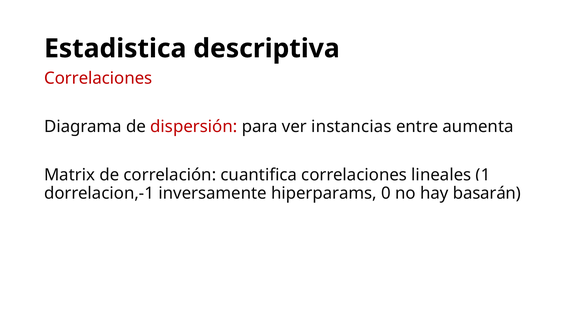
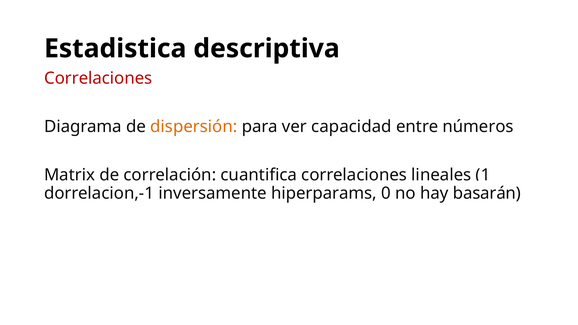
dispersión colour: red -> orange (194, 127)
instancias: instancias -> capacidad (351, 127)
aumenta: aumenta -> números (478, 127)
